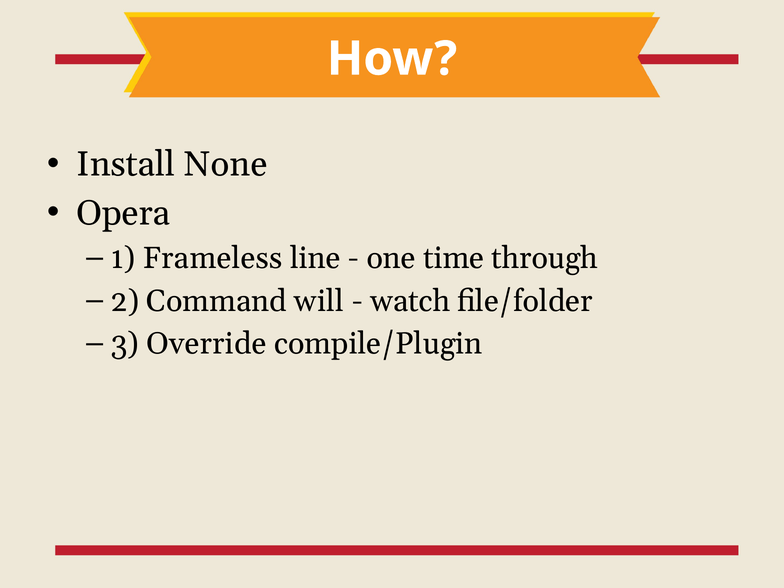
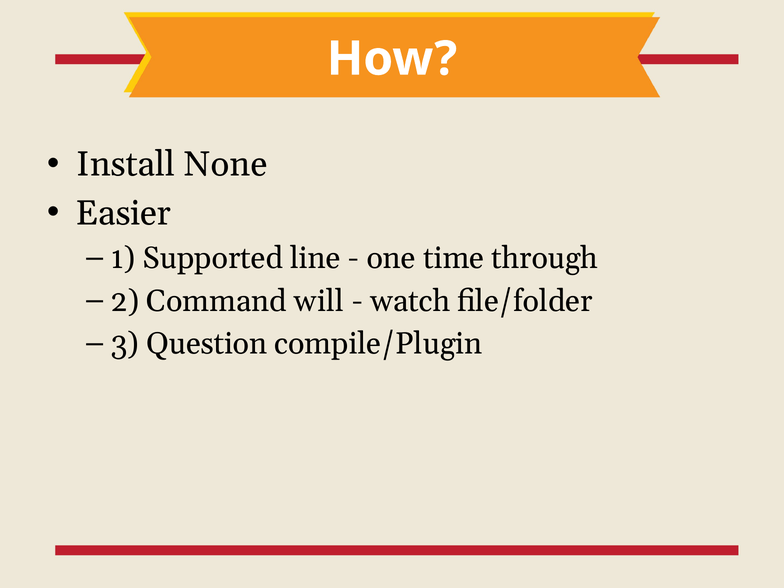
Opera: Opera -> Easier (123, 213)
Frameless: Frameless -> Supported (213, 258)
Override: Override -> Question (207, 344)
